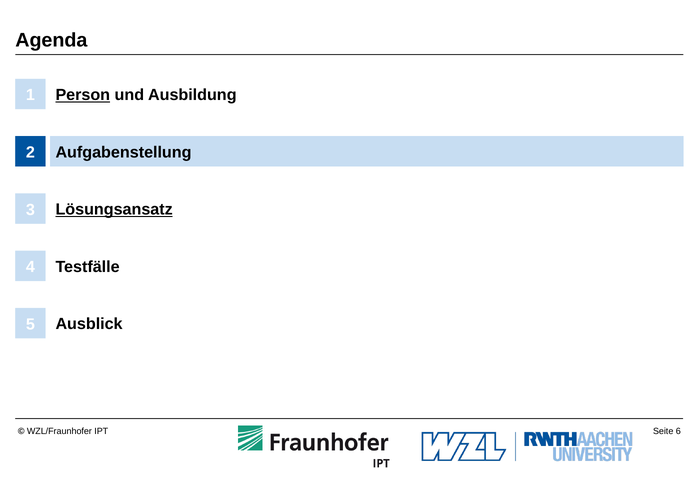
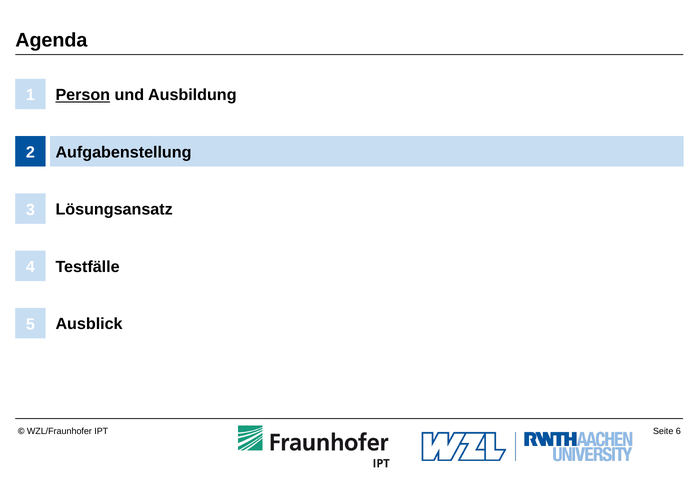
Lösungsansatz underline: present -> none (114, 210)
